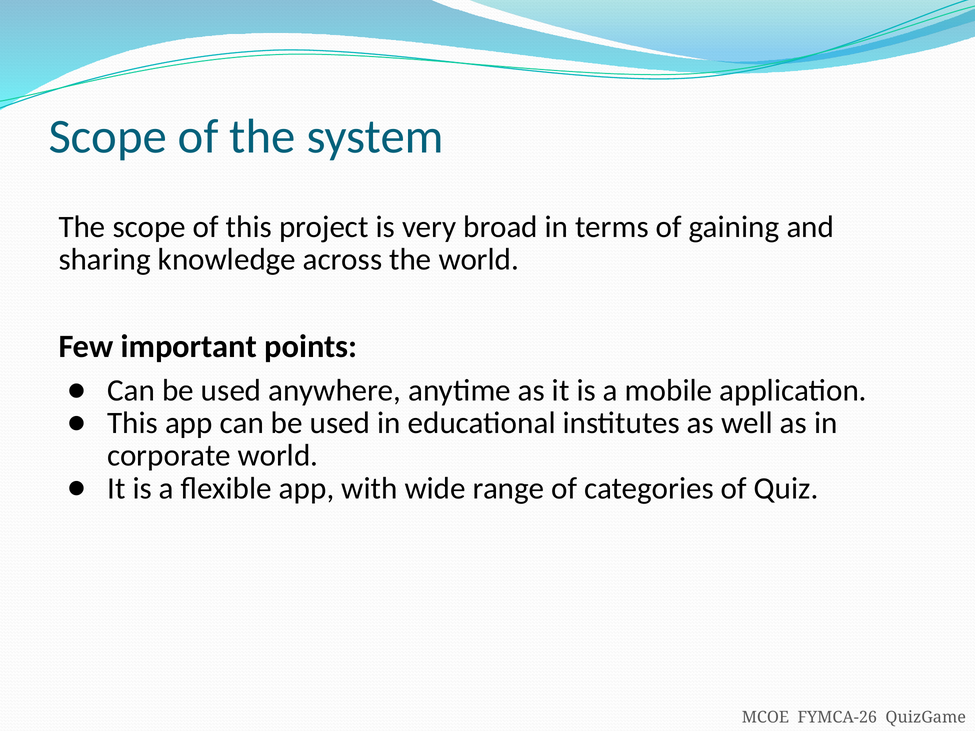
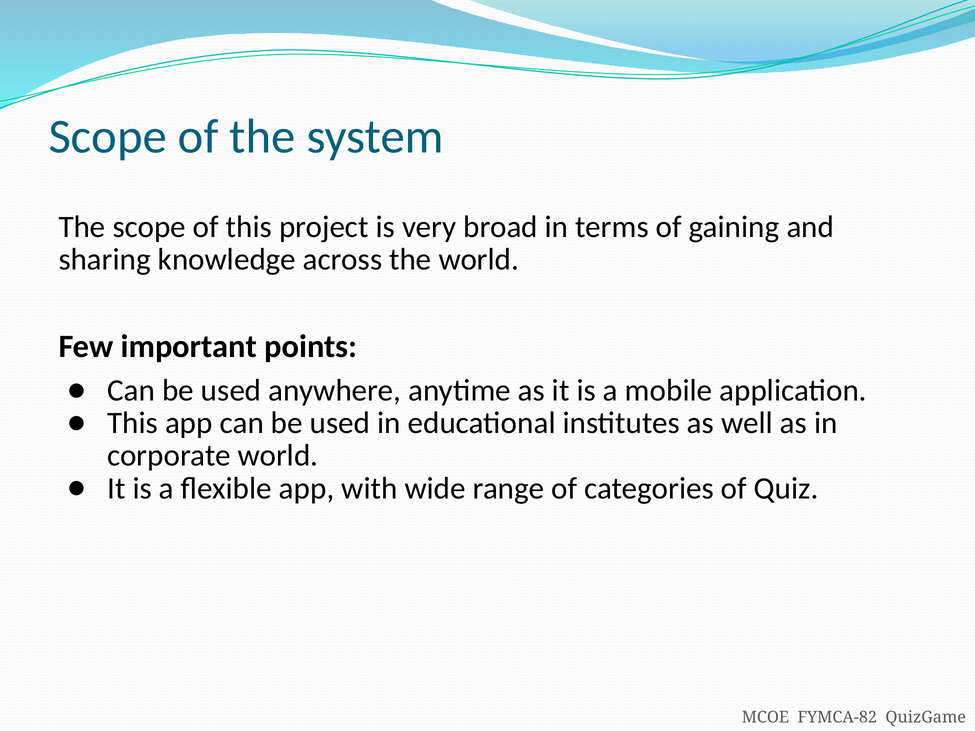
FYMCA-26: FYMCA-26 -> FYMCA-82 (837, 717)
